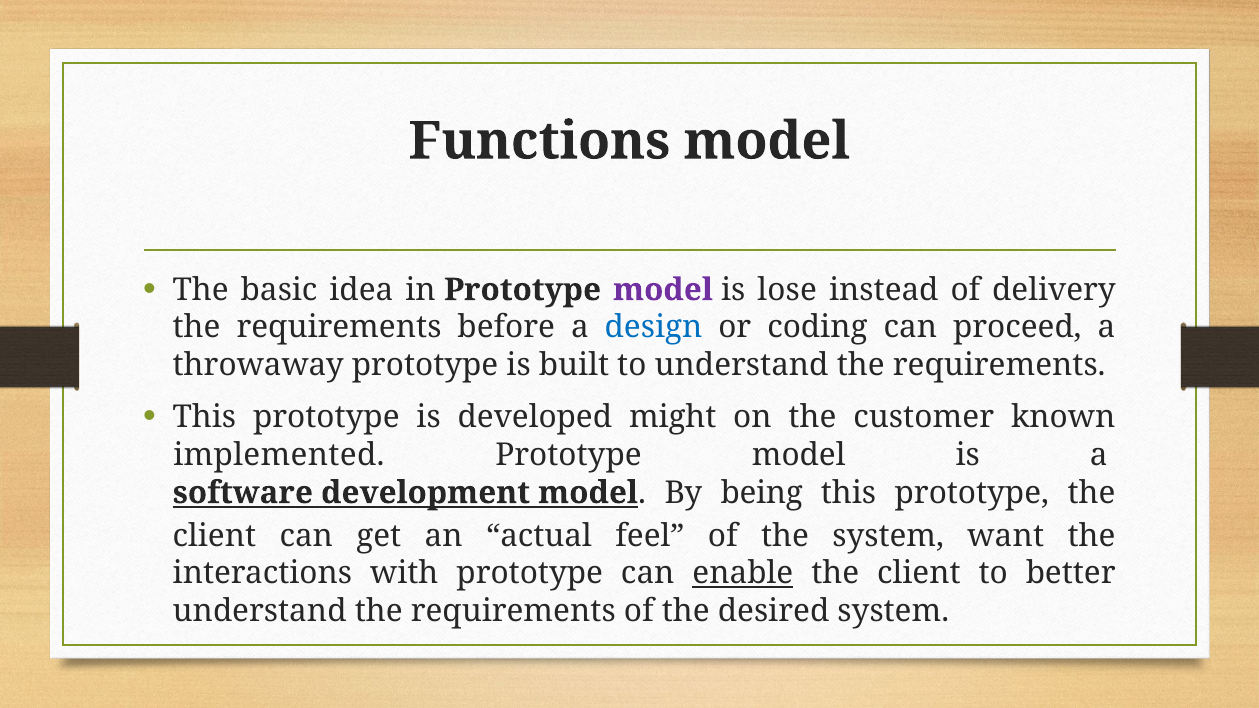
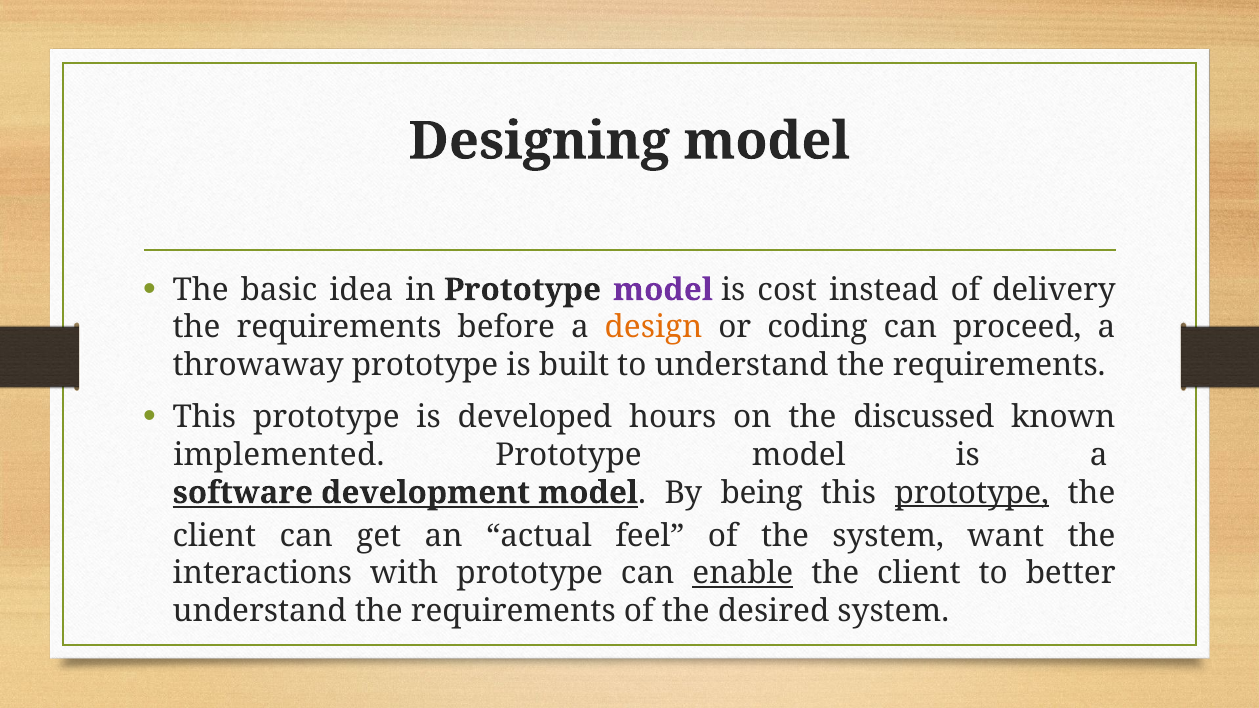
Functions: Functions -> Designing (539, 141)
lose: lose -> cost (787, 290)
design colour: blue -> orange (653, 328)
might: might -> hours (673, 417)
customer: customer -> discussed (924, 417)
prototype underline: none -> present (972, 493)
